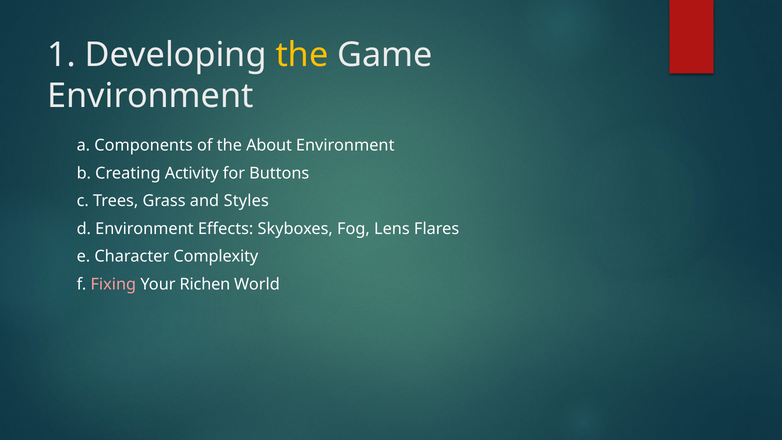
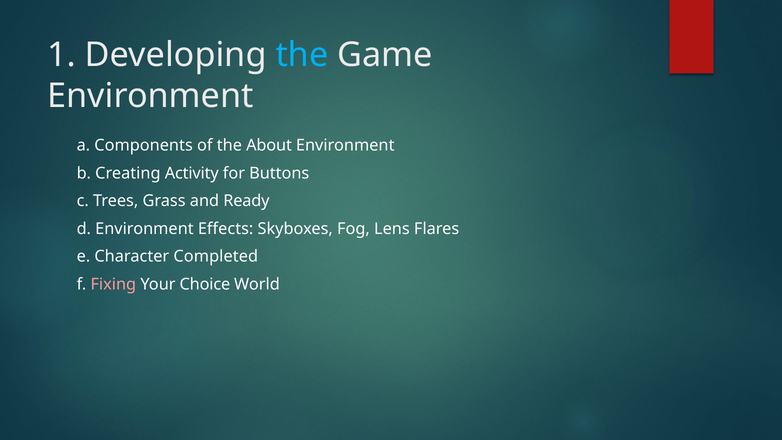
the colour: yellow -> light blue (302, 55)
Styles: Styles -> Ready (246, 201)
Complexity: Complexity -> Completed (216, 256)
Richen: Richen -> Choice (205, 284)
